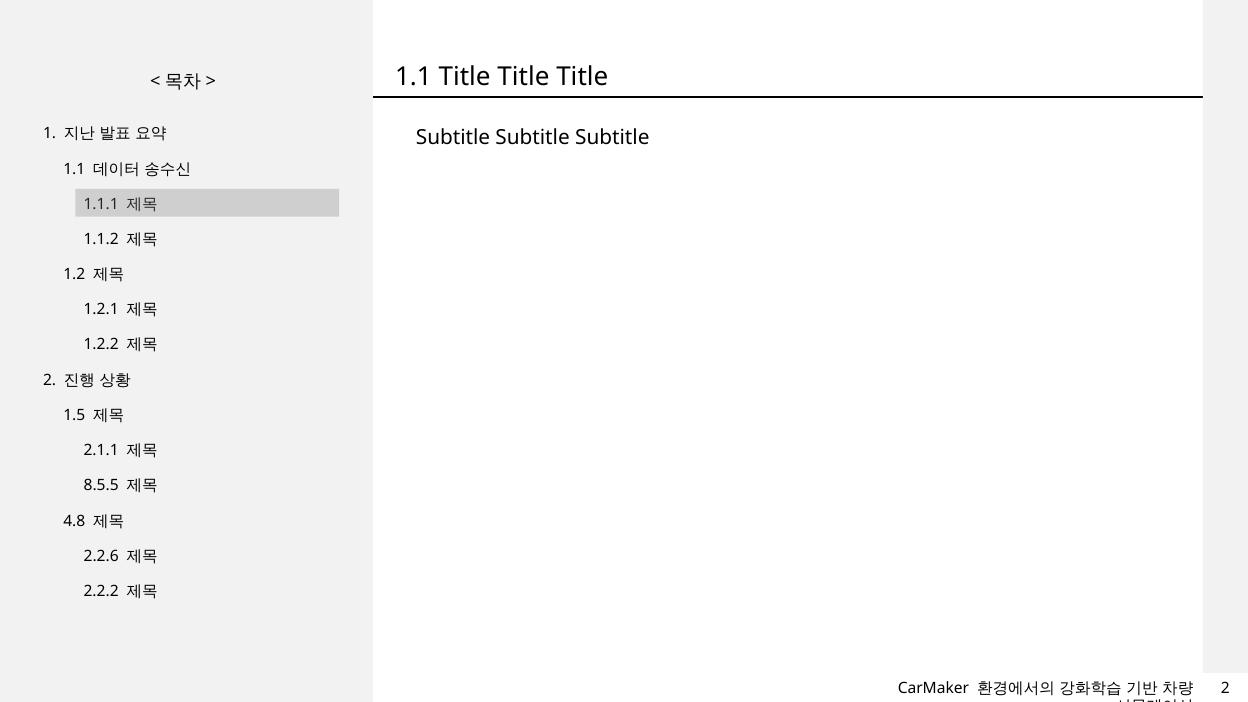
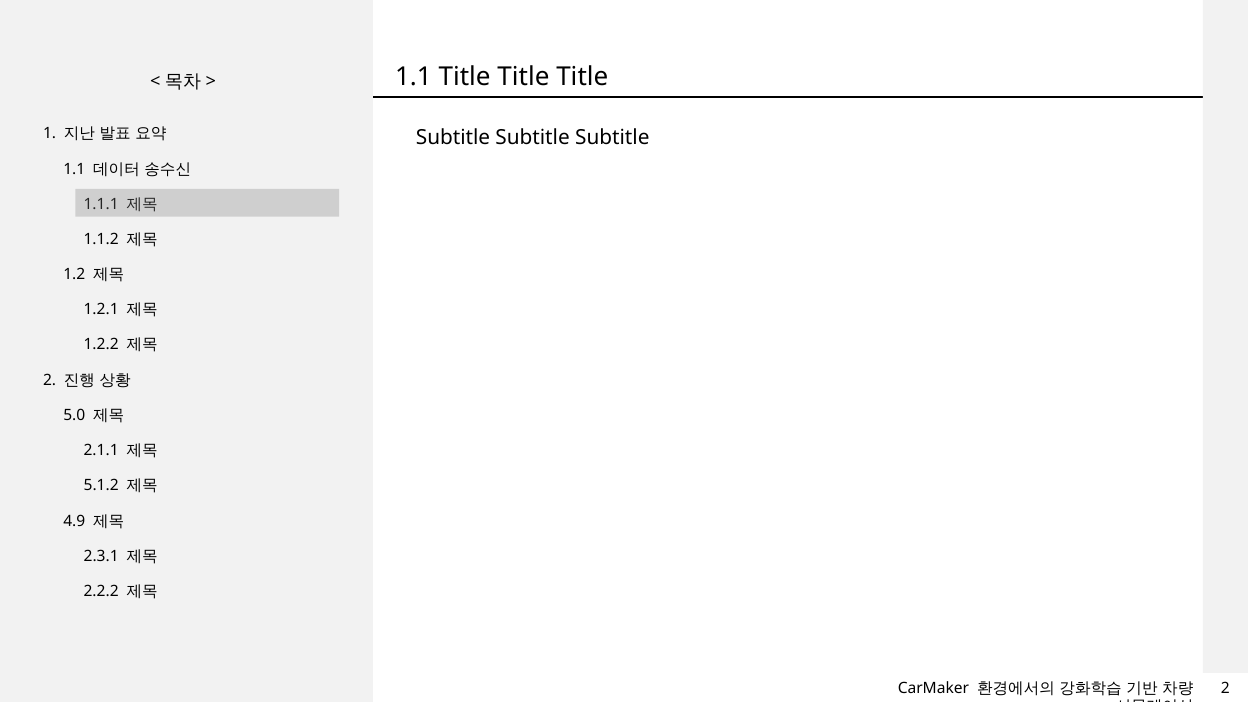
1.5: 1.5 -> 5.0 (74, 416)
8.5.5: 8.5.5 -> 5.1.2 (101, 486)
4.8: 4.8 -> 4.9 (74, 521)
2.2.6: 2.2.6 -> 2.3.1 (101, 556)
